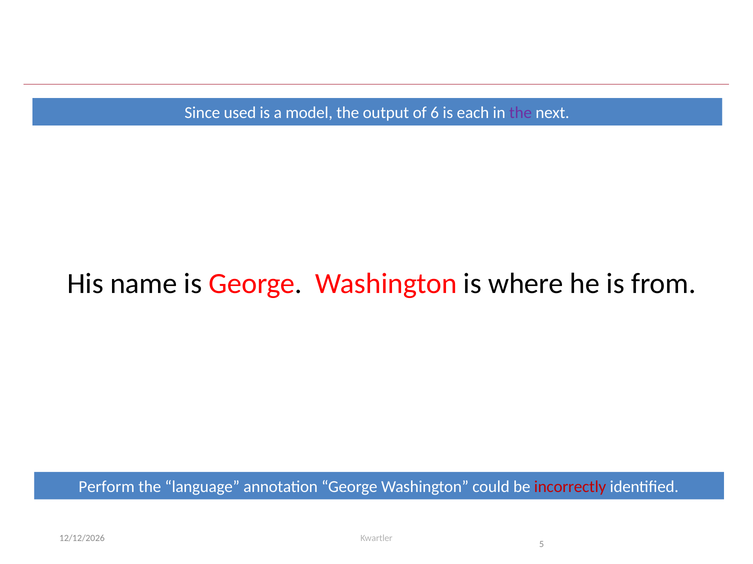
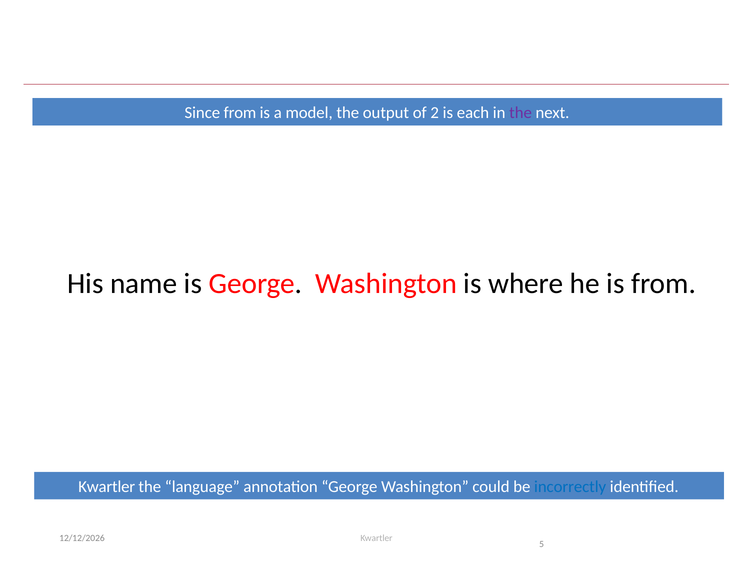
Since used: used -> from (240, 113)
6: 6 -> 2 (435, 113)
Perform: Perform -> Kwartler (107, 487)
incorrectly colour: red -> blue (570, 487)
